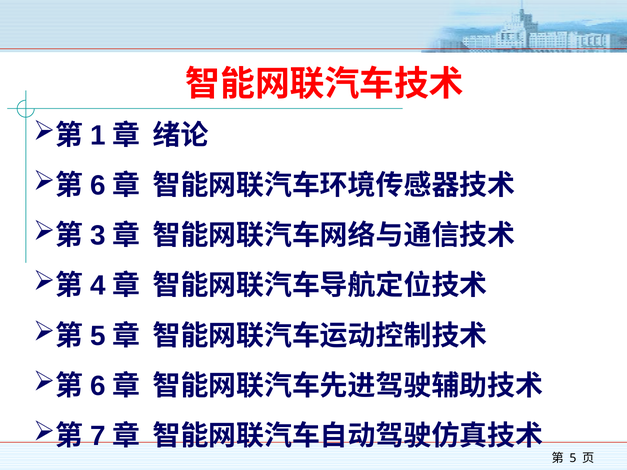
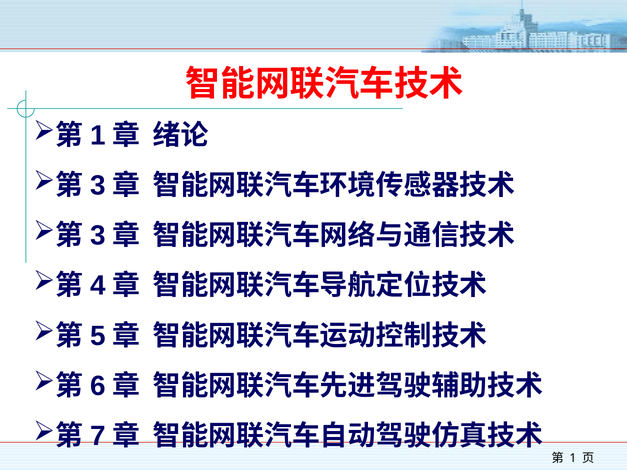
6: 6 -> 3 (98, 186)
5: 5 -> 1 (573, 459)
